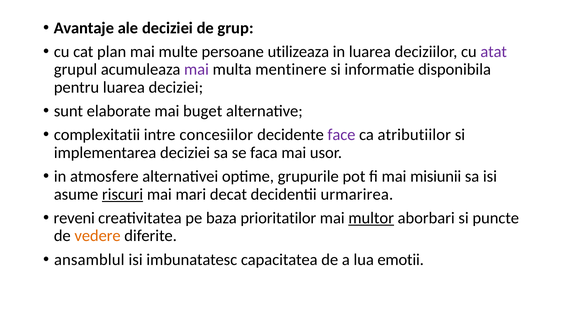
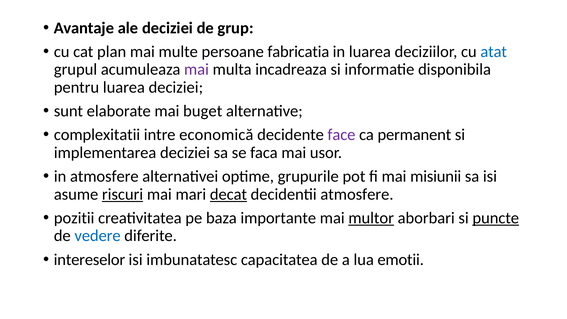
utilizeaza: utilizeaza -> fabricatia (298, 52)
atat colour: purple -> blue (494, 52)
mentinere: mentinere -> incadreaza (291, 69)
concesiilor: concesiilor -> economică (216, 135)
atributiilor: atributiilor -> permanent (414, 135)
decat underline: none -> present (228, 194)
decidentii urmarirea: urmarirea -> atmosfere (357, 194)
reveni: reveni -> pozitii (74, 218)
prioritatilor: prioritatilor -> importante (278, 218)
puncte underline: none -> present (496, 218)
vedere colour: orange -> blue (98, 236)
ansamblul: ansamblul -> intereselor (89, 259)
